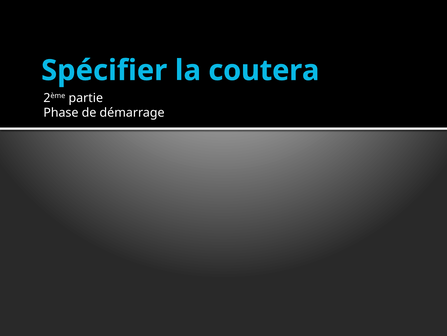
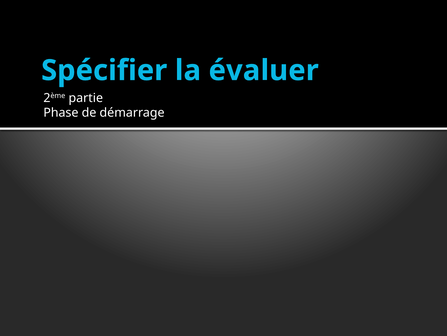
coutera: coutera -> évaluer (264, 70)
